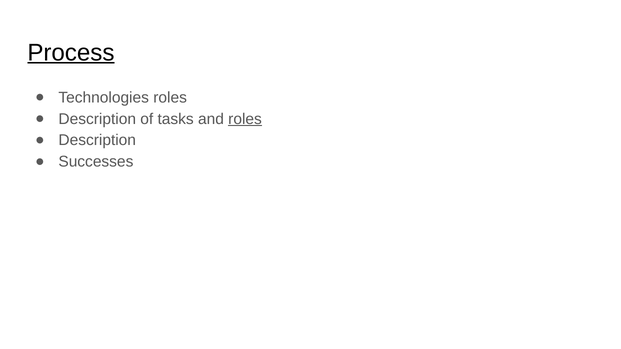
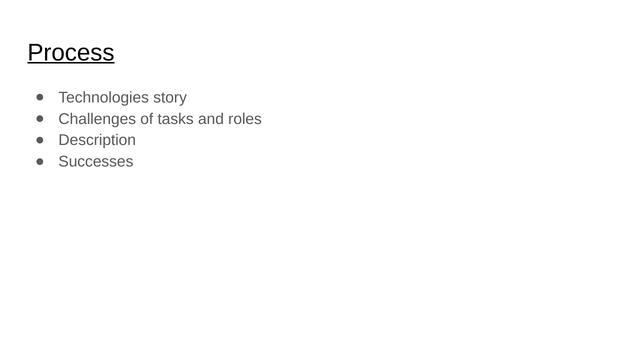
Technologies roles: roles -> story (170, 98)
Description: Description -> Challenges (97, 119)
roles underline: present -> none (245, 119)
